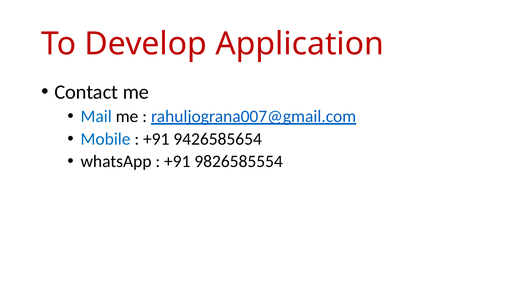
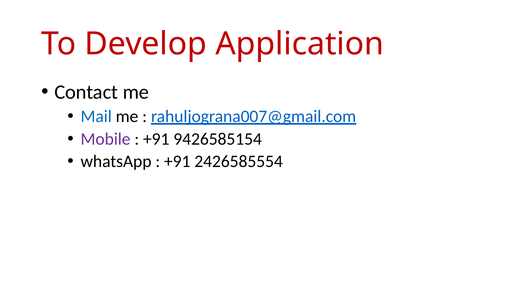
Mobile colour: blue -> purple (106, 139)
9426585654: 9426585654 -> 9426585154 (218, 139)
9826585554: 9826585554 -> 2426585554 (239, 161)
